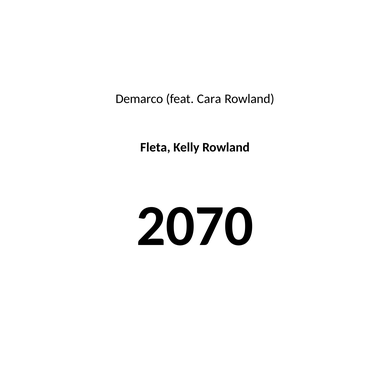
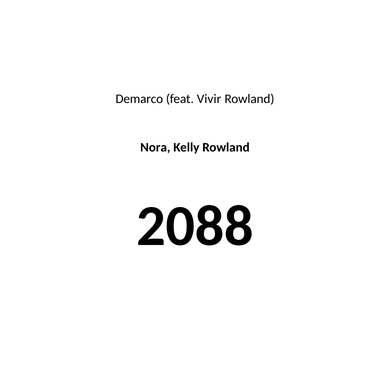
Cara: Cara -> Vivir (209, 99)
Fleta: Fleta -> Nora (155, 147)
2070: 2070 -> 2088 (195, 226)
